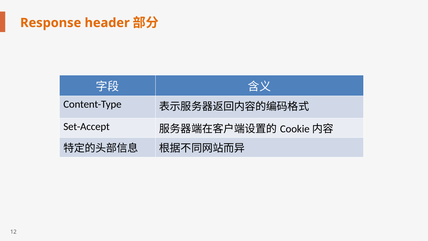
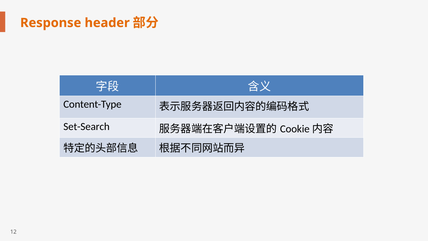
Set-Accept: Set-Accept -> Set-Search (87, 127)
